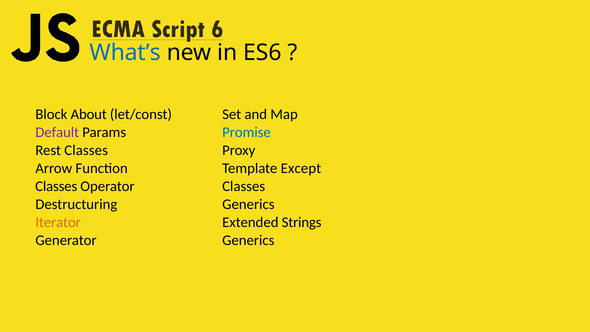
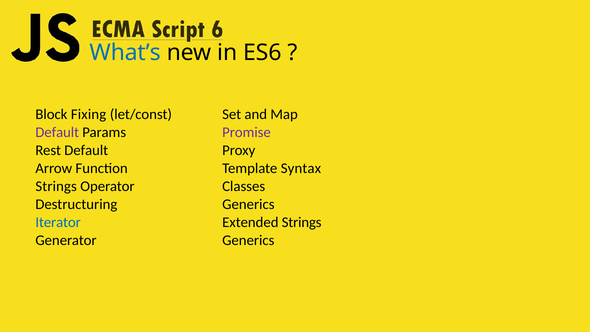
About: About -> Fixing (89, 114)
Promise colour: blue -> purple (247, 132)
Rest Classes: Classes -> Default (86, 150)
Except: Except -> Syntax (301, 168)
Classes: Classes -> Strings (56, 186)
Iterator colour: orange -> blue (58, 222)
